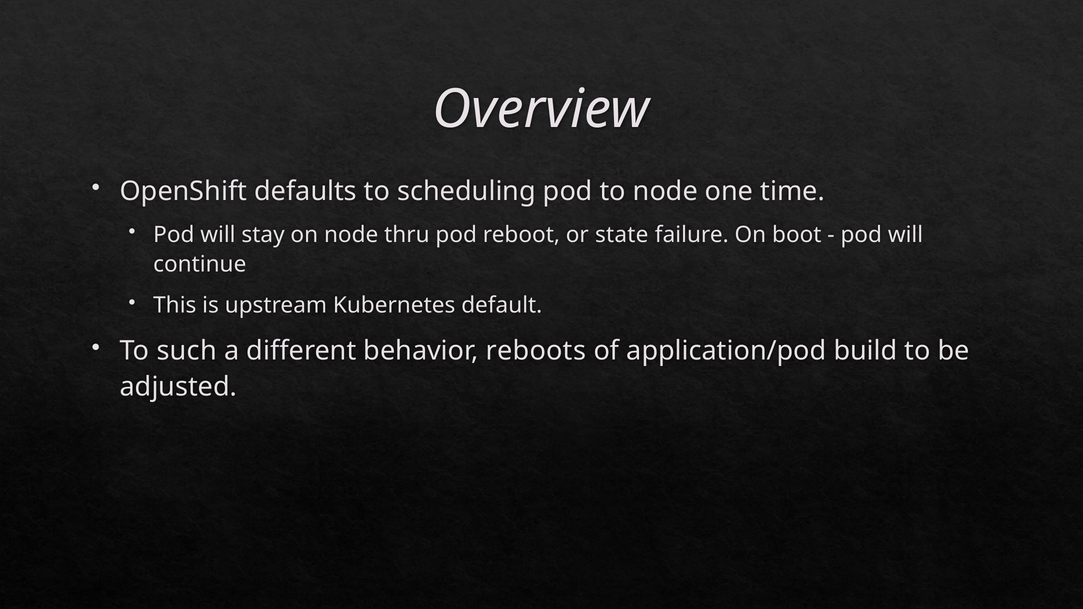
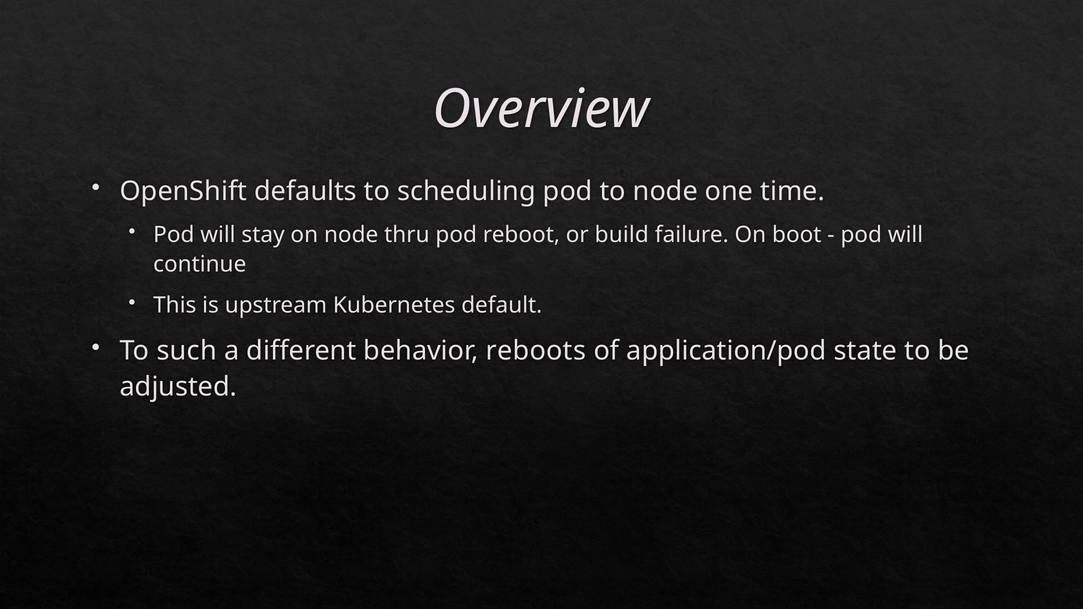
state: state -> build (622, 235)
build: build -> state (865, 351)
